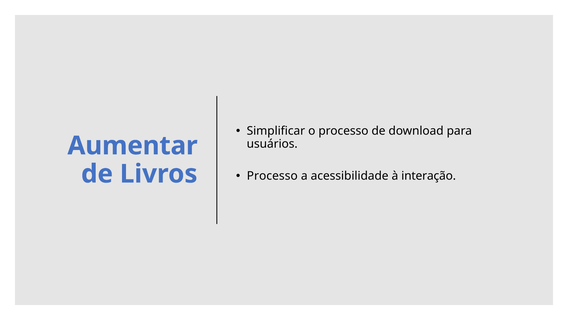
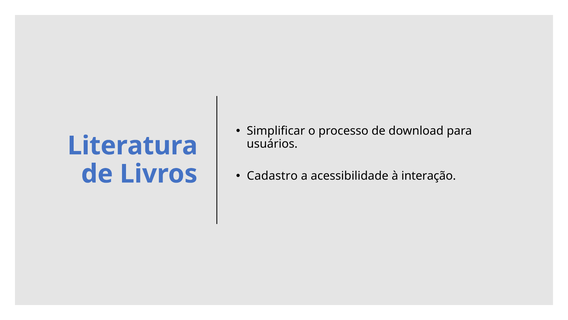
Aumentar: Aumentar -> Literatura (133, 146)
Processo: Processo -> Cadastro (272, 176)
